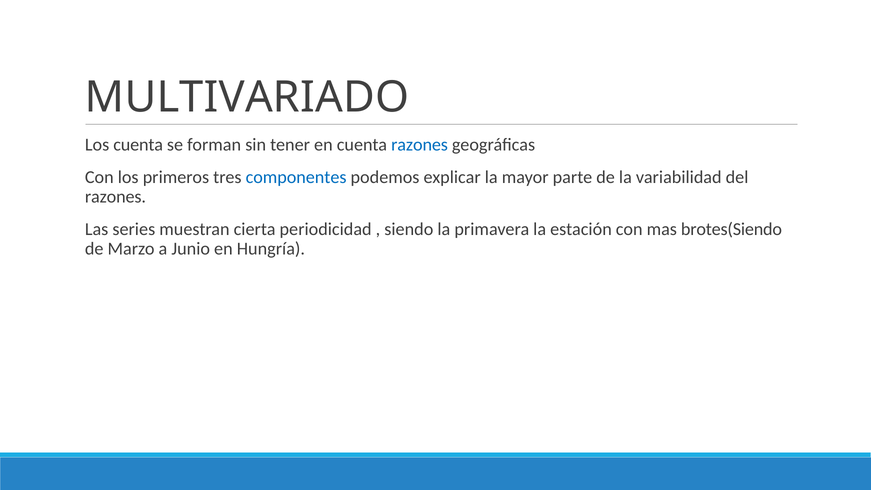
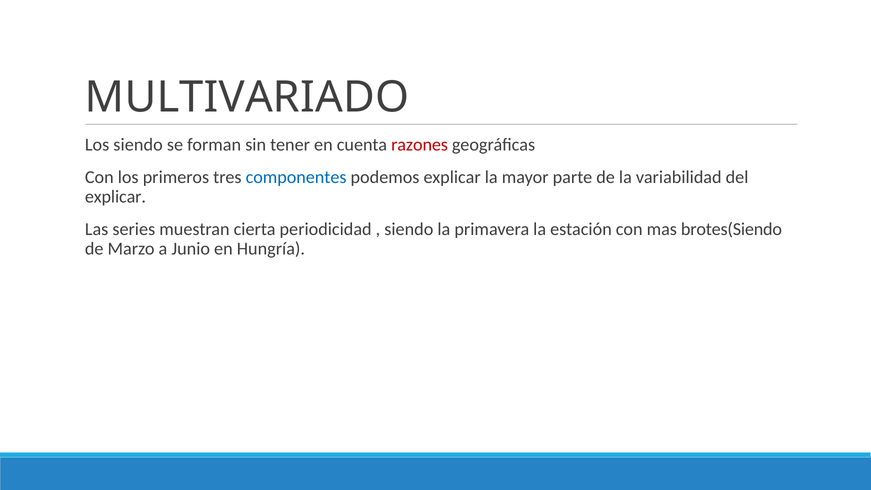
Los cuenta: cuenta -> siendo (138, 145)
razones colour: blue -> red (420, 145)
razones: razones -> explicar (115, 197)
